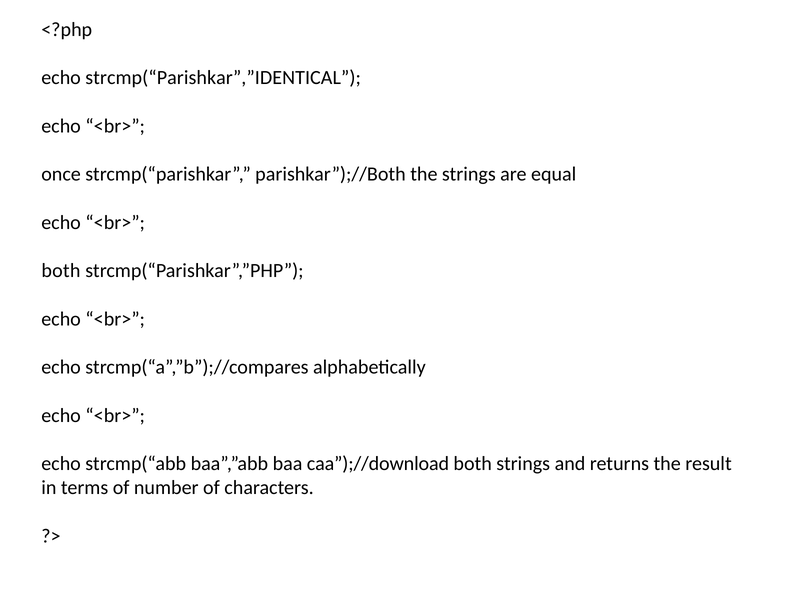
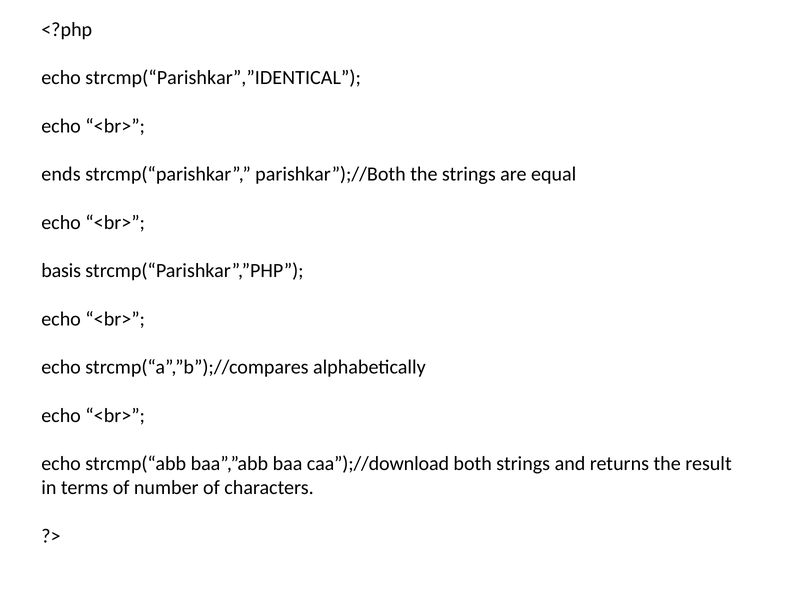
once: once -> ends (61, 174)
both: both -> basis (61, 270)
